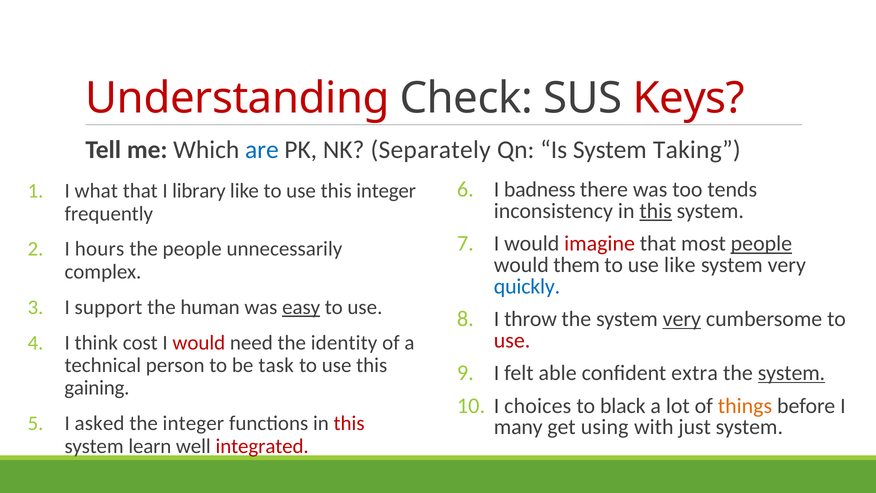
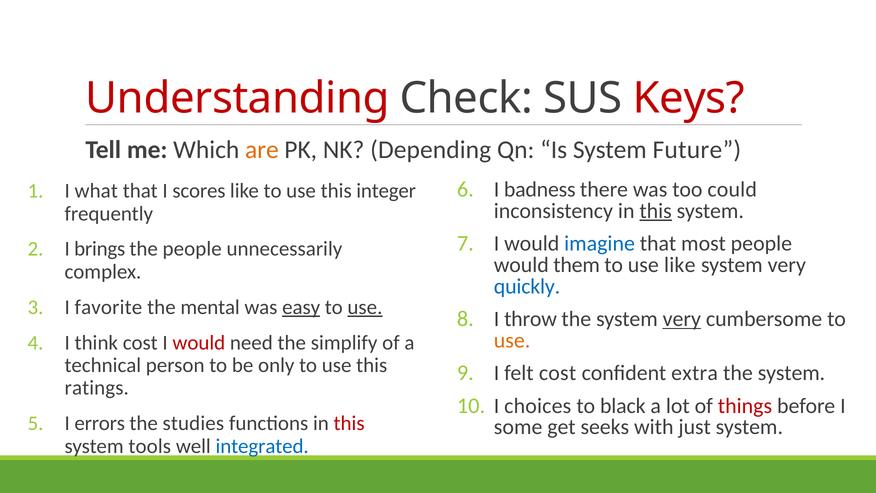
are colour: blue -> orange (262, 150)
Separately: Separately -> Depending (431, 150)
Taking: Taking -> Future (697, 150)
tends: tends -> could (732, 190)
library: library -> scores (199, 191)
imagine colour: red -> blue (600, 244)
people underline: present -> none (761, 244)
hours: hours -> brings (100, 249)
support: support -> favorite (108, 307)
human: human -> mental (210, 307)
use underline: none -> present (365, 307)
use colour: red -> orange (512, 340)
identity: identity -> simplify (344, 342)
task: task -> only (276, 365)
felt able: able -> cost (558, 373)
system underline: present -> none (791, 373)
gaining: gaining -> ratings (97, 388)
things colour: orange -> red (745, 406)
asked: asked -> errors (100, 423)
the integer: integer -> studies (193, 423)
many: many -> some (518, 427)
using: using -> seeks (605, 427)
learn: learn -> tools (150, 446)
integrated colour: red -> blue (262, 446)
